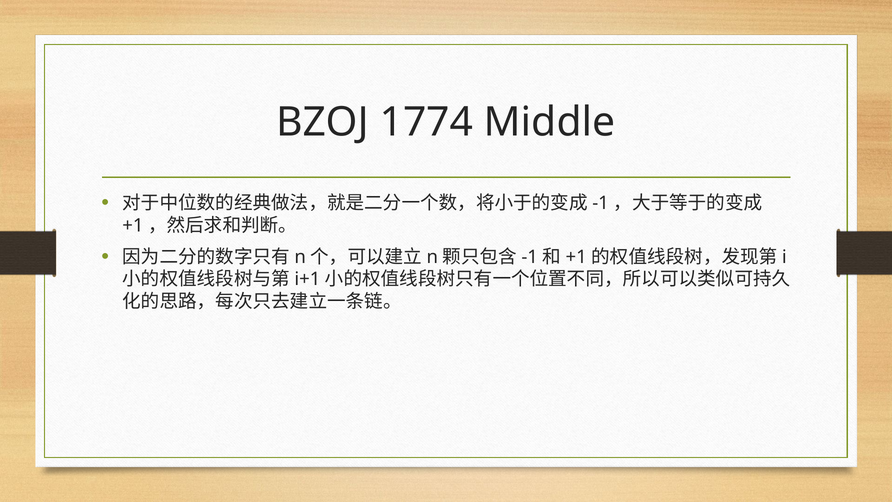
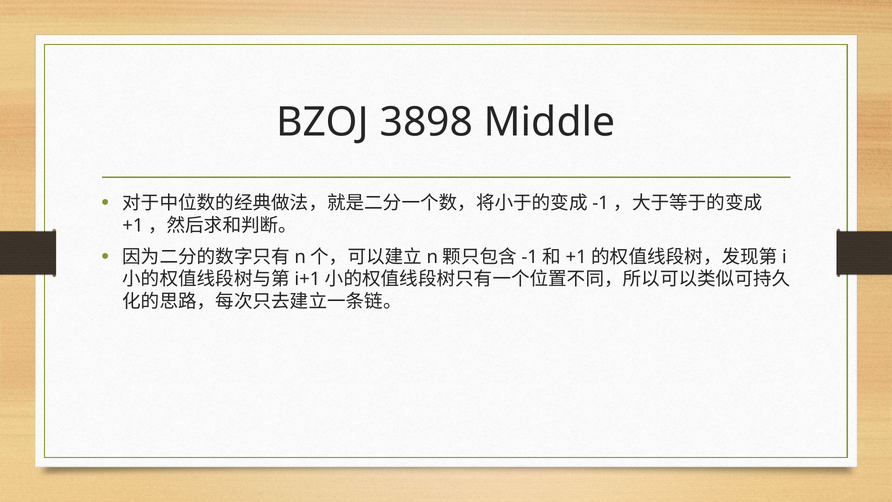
1774: 1774 -> 3898 (426, 122)
